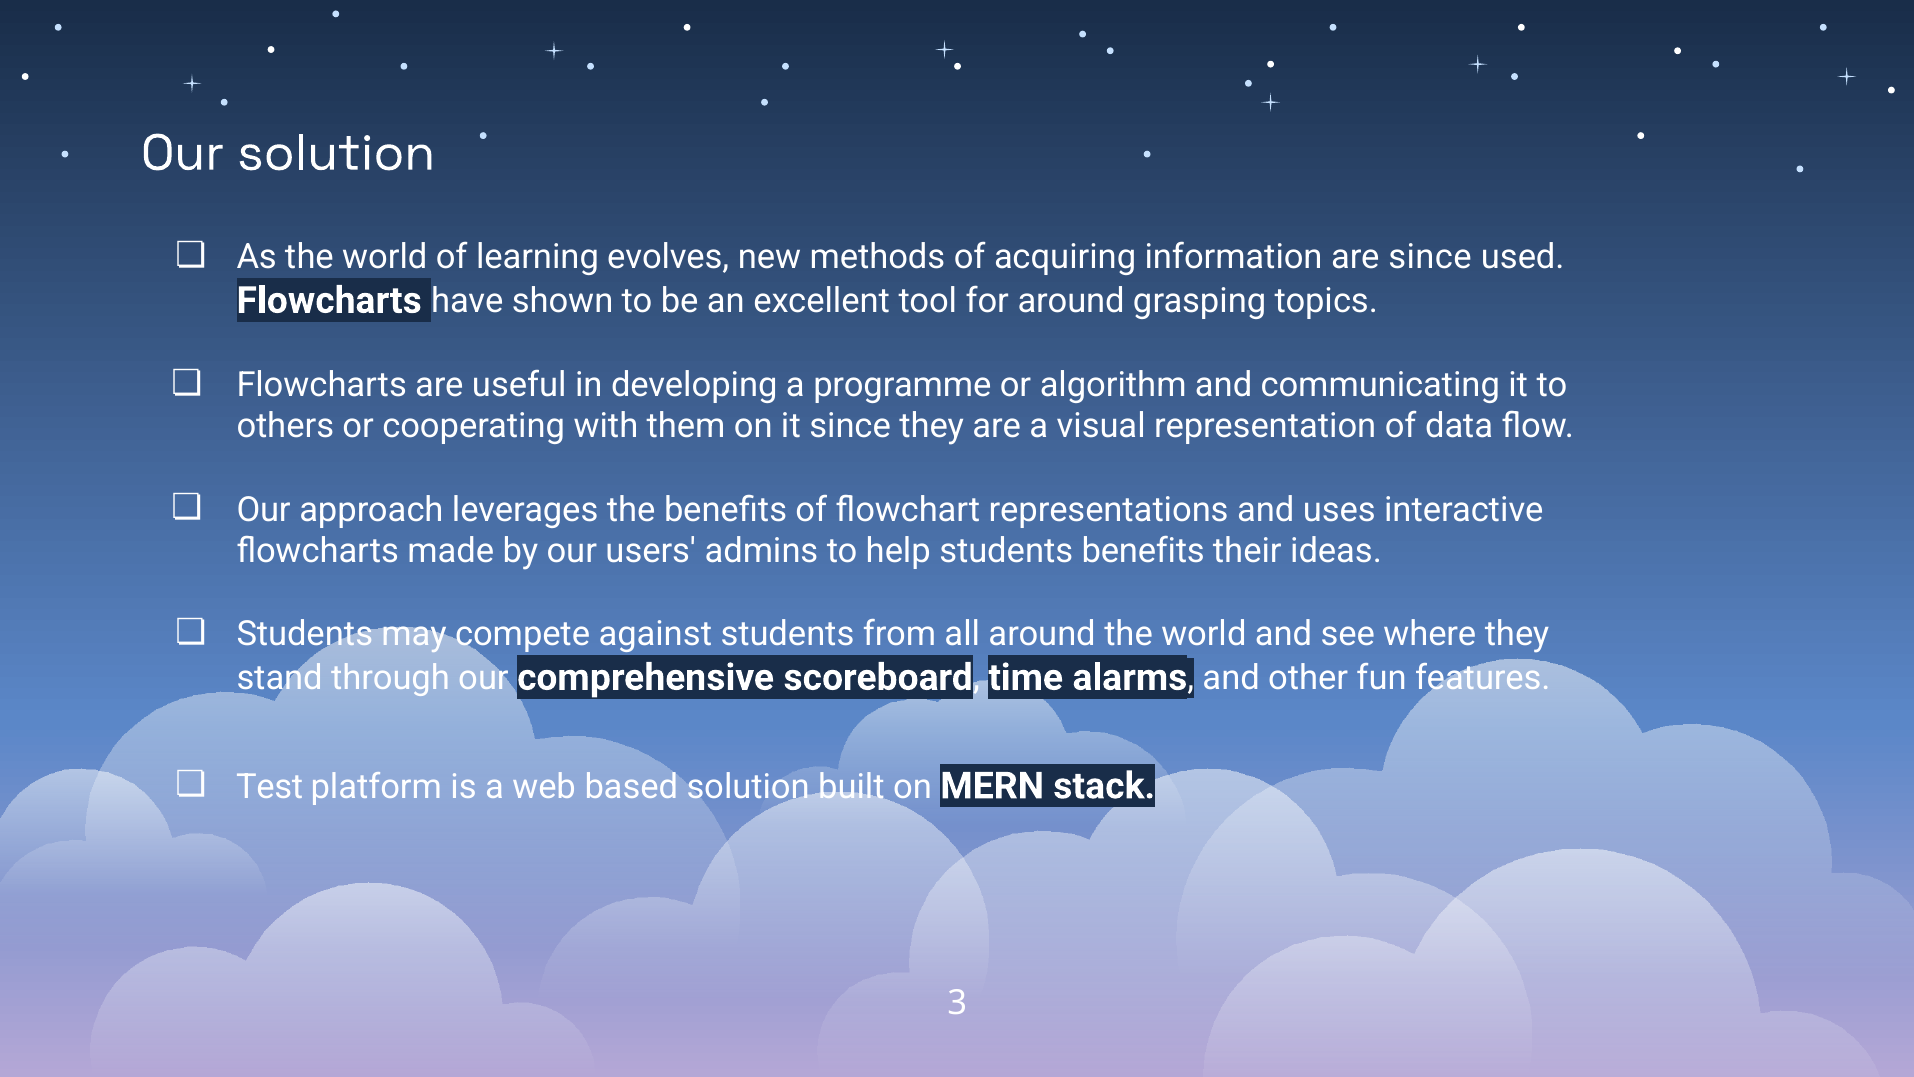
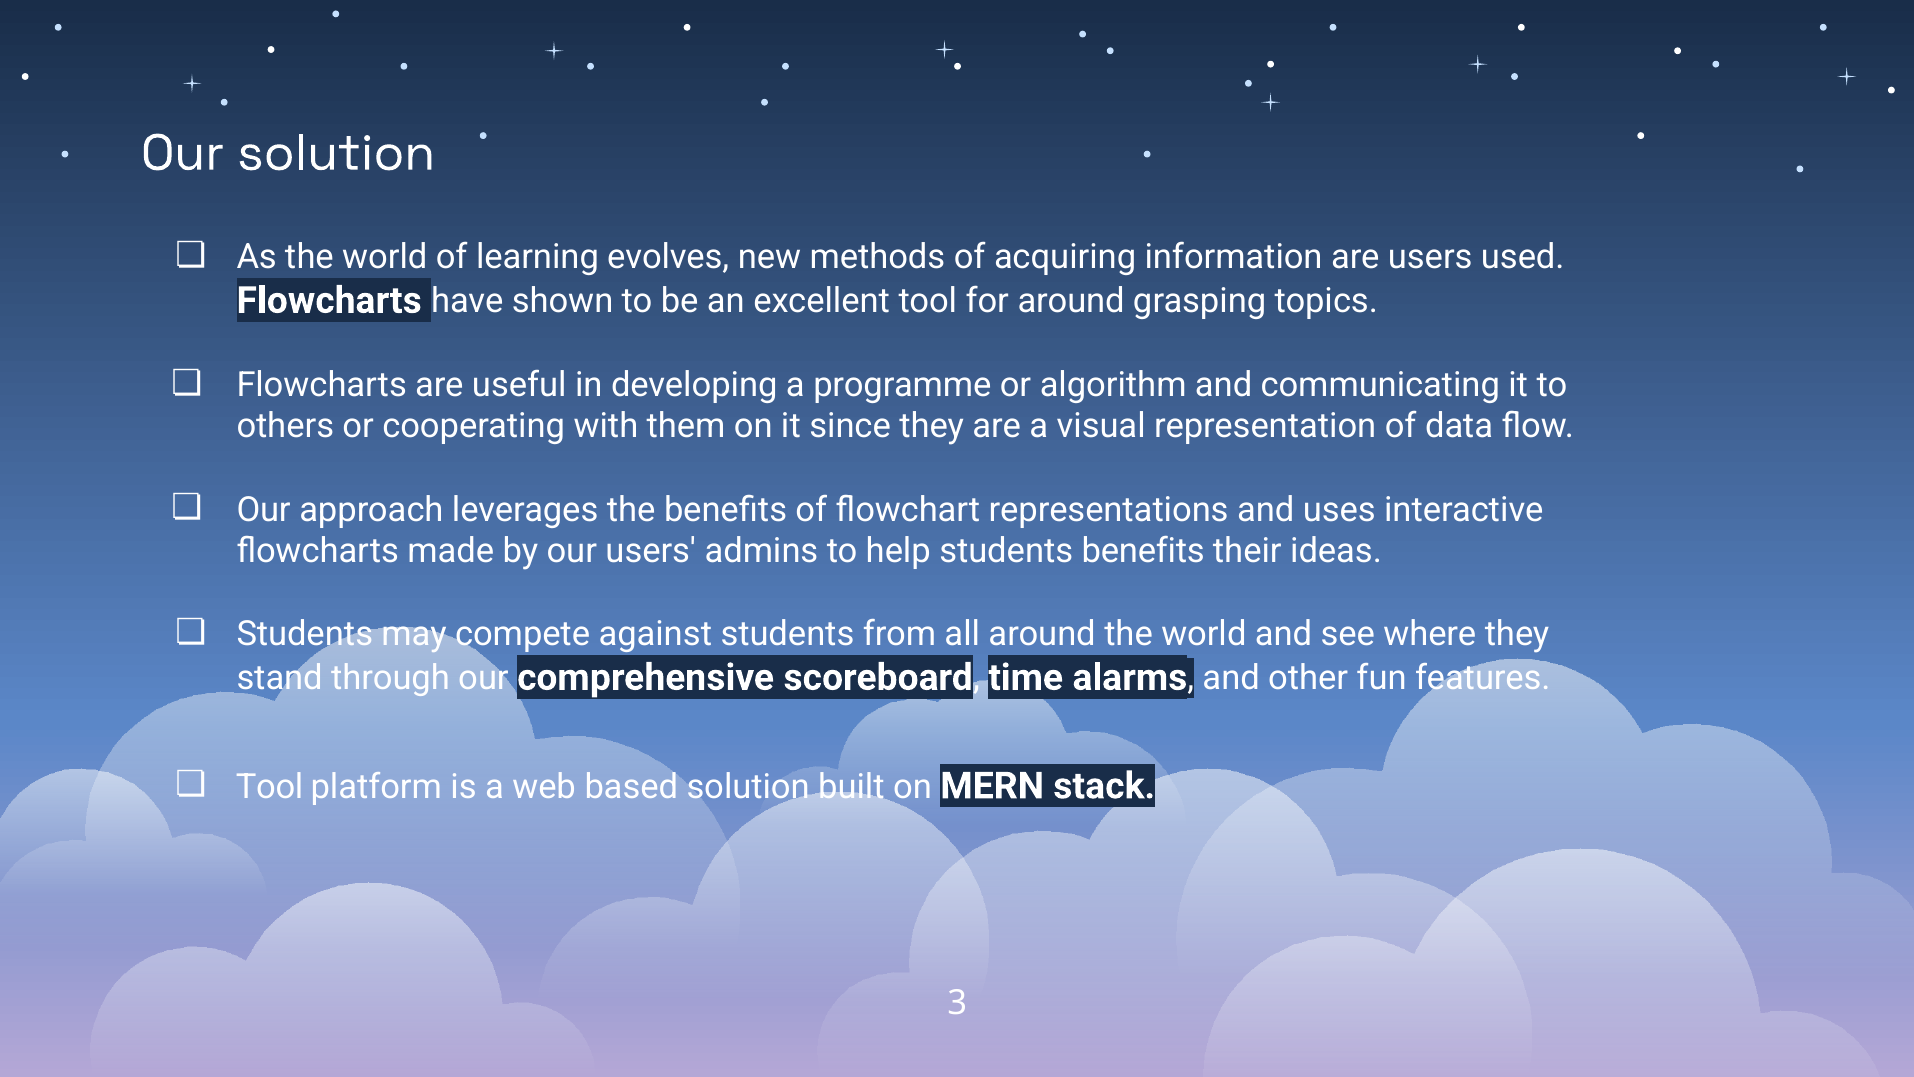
are since: since -> users (1430, 257)
Test: Test -> Tool (270, 787)
